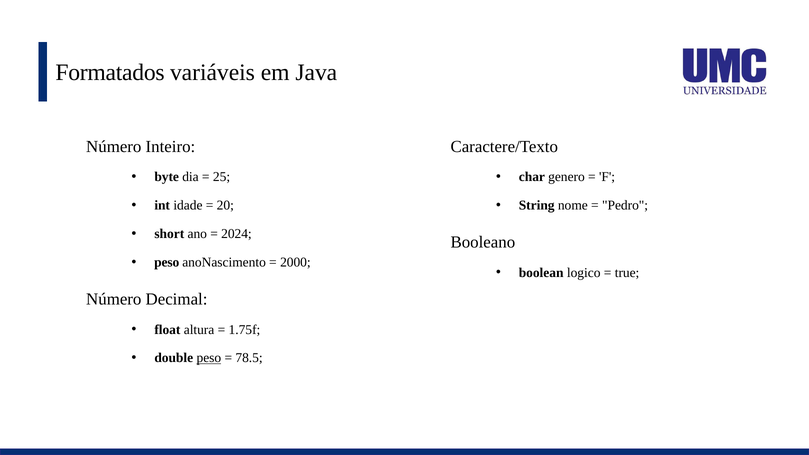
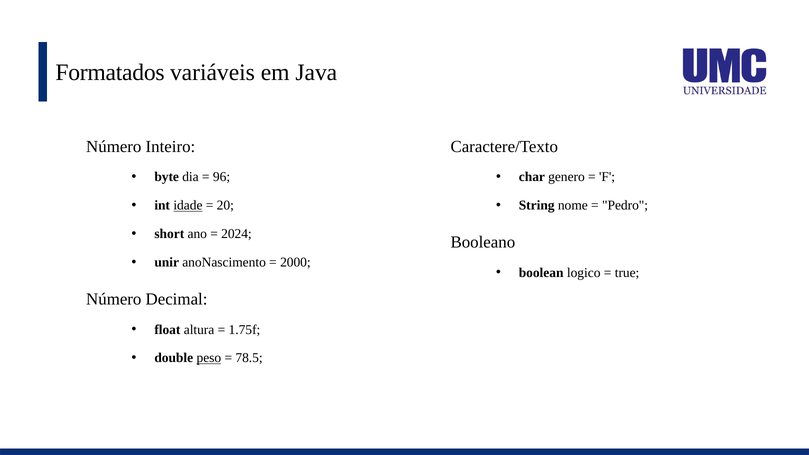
25: 25 -> 96 (222, 177)
idade underline: none -> present (188, 205)
peso: peso -> unir (167, 262)
